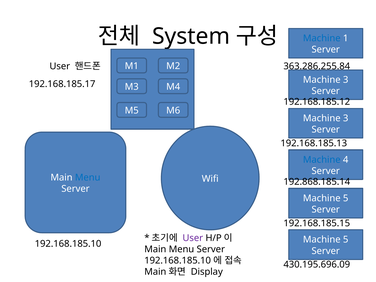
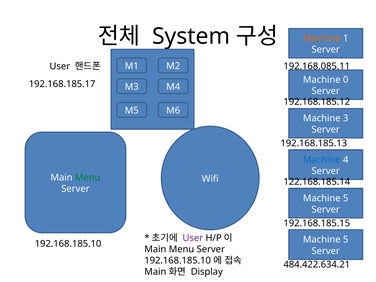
Machine colour: blue -> orange (322, 38)
363.286.255.84: 363.286.255.84 -> 192.168.085.11 (317, 66)
3: 3 -> 0 (346, 80)
Menu colour: blue -> green (88, 177)
192.868.185.14: 192.868.185.14 -> 122.168.185.14 (317, 182)
430.195.696.09: 430.195.696.09 -> 484.422.634.21 (317, 265)
